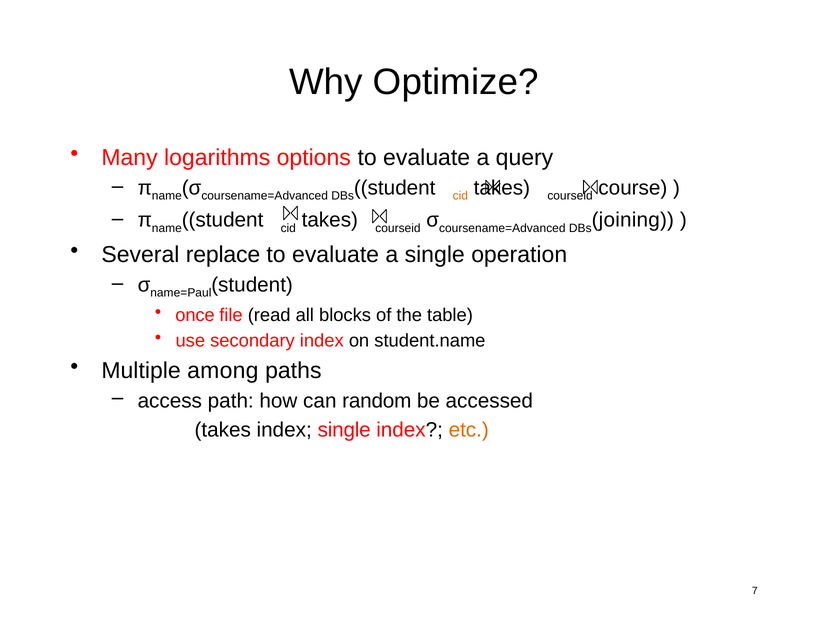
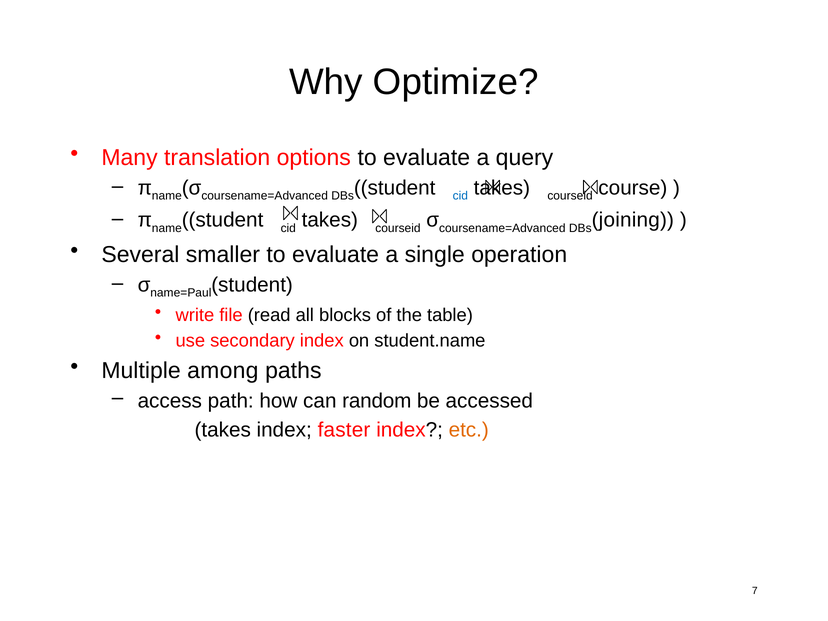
logarithms: logarithms -> translation (217, 158)
cid colour: orange -> blue (460, 196)
replace: replace -> smaller (223, 254)
once: once -> write (195, 315)
index single: single -> faster (344, 430)
